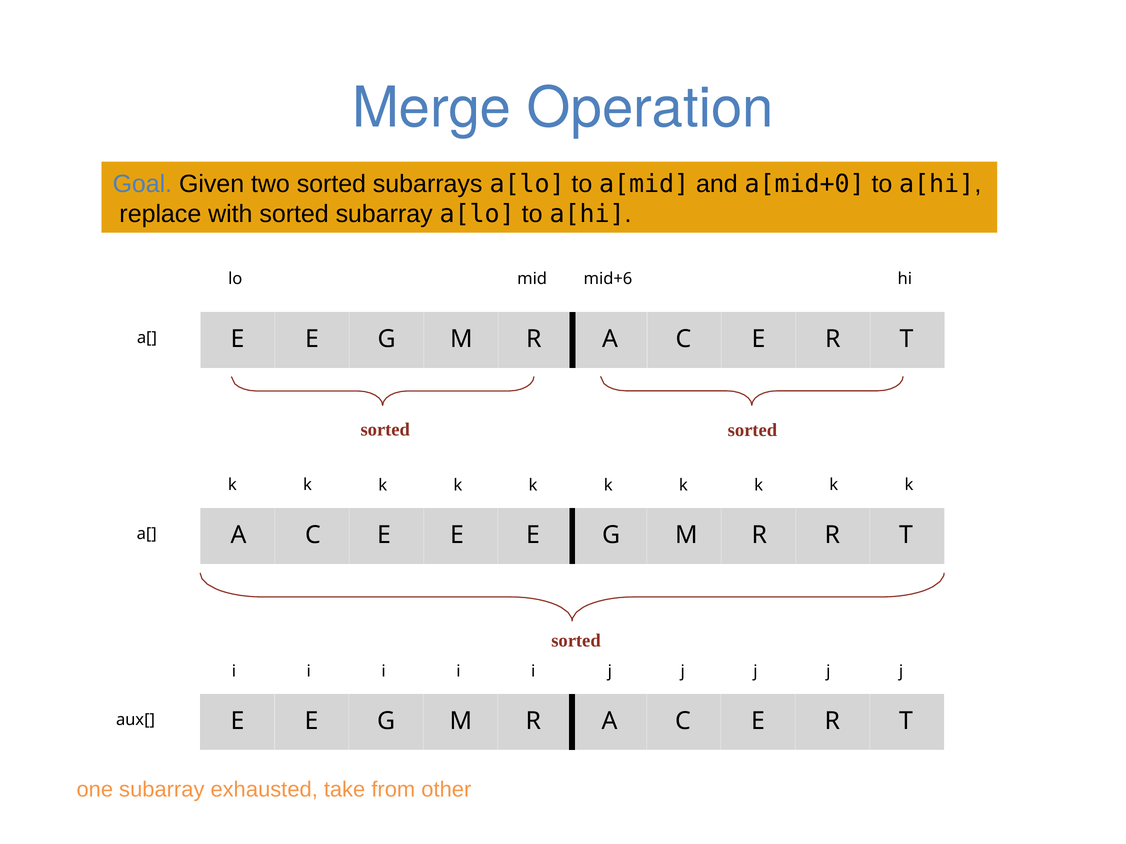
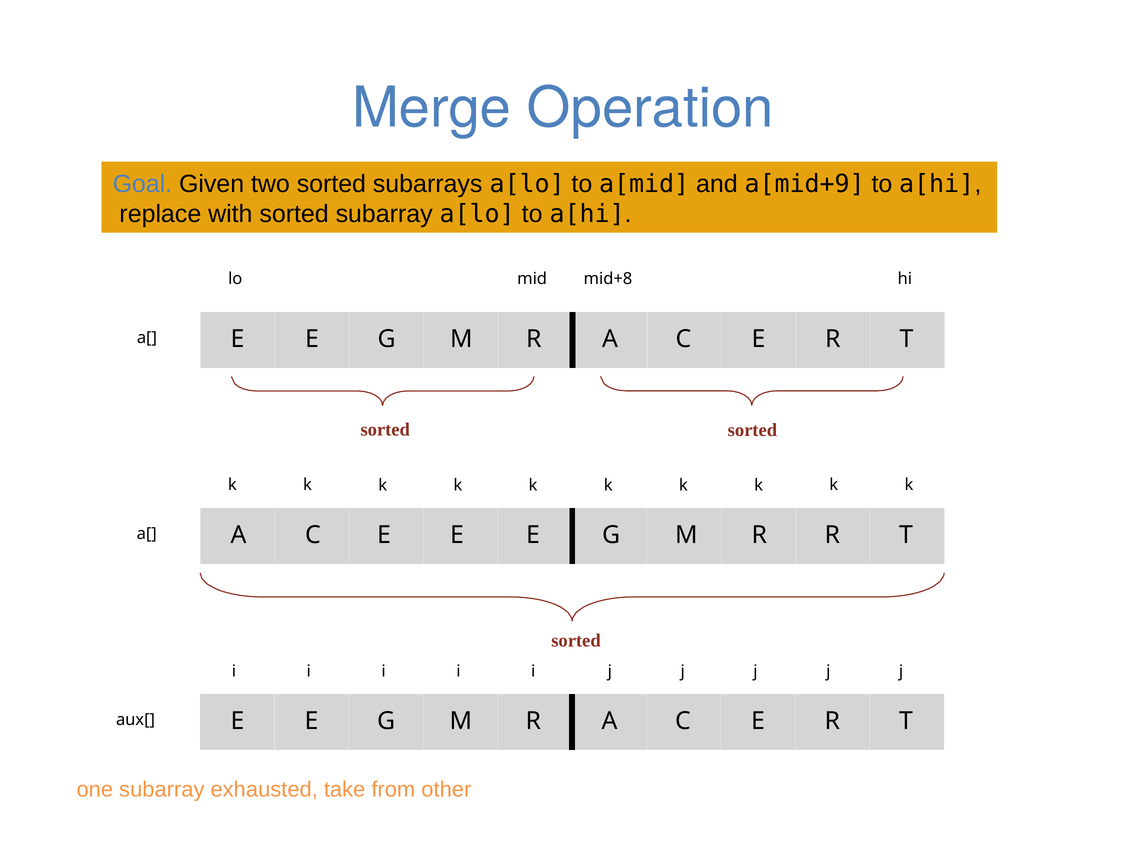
a[mid+0: a[mid+0 -> a[mid+9 (805, 184)
mid+6: mid+6 -> mid+8 (608, 279)
